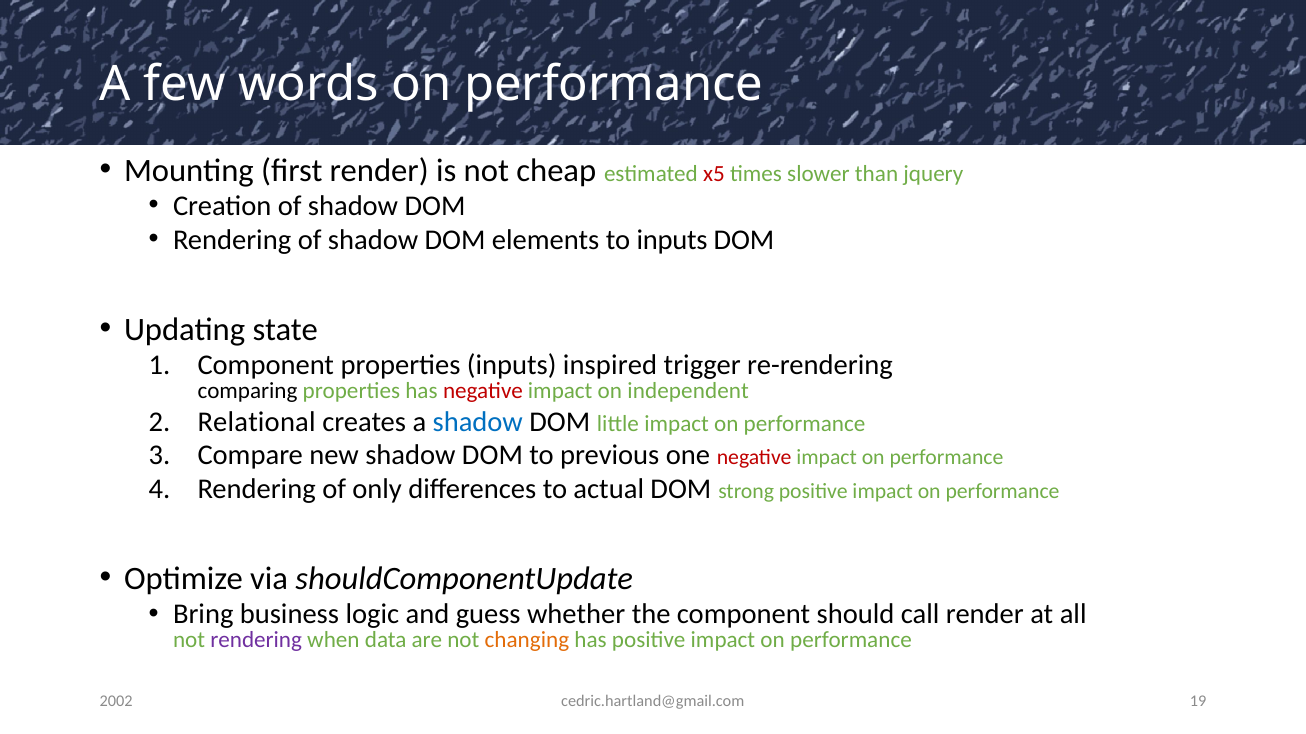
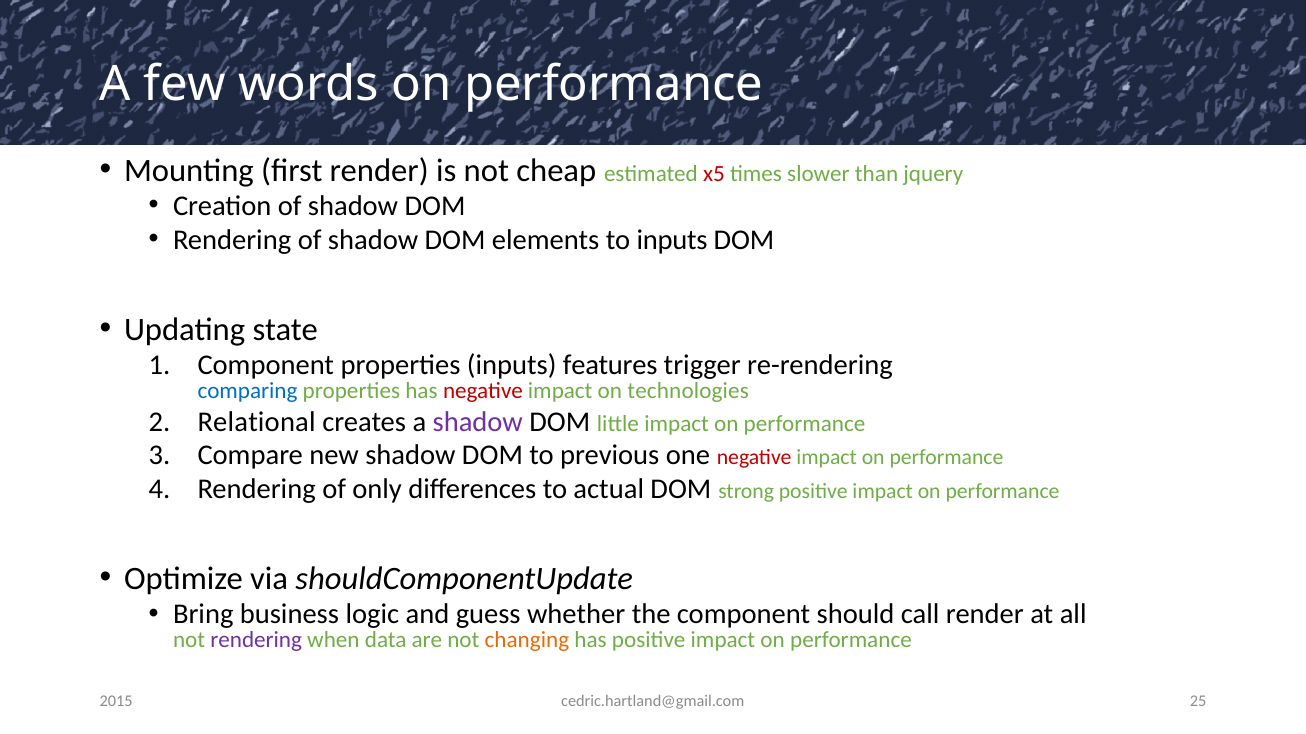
inspired: inspired -> features (610, 366)
comparing colour: black -> blue (247, 391)
independent: independent -> technologies (688, 391)
shadow colour: blue -> purple (478, 422)
19: 19 -> 25 (1198, 701)
2002: 2002 -> 2015 (116, 702)
